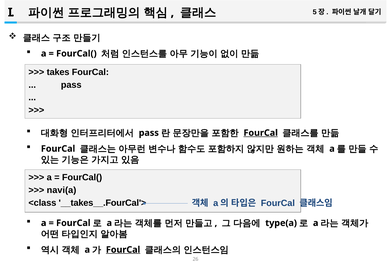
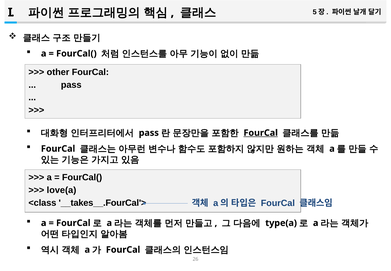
takes: takes -> other (58, 72)
navi(a: navi(a -> love(a (62, 190)
FourCal underline: present -> none (123, 250)
